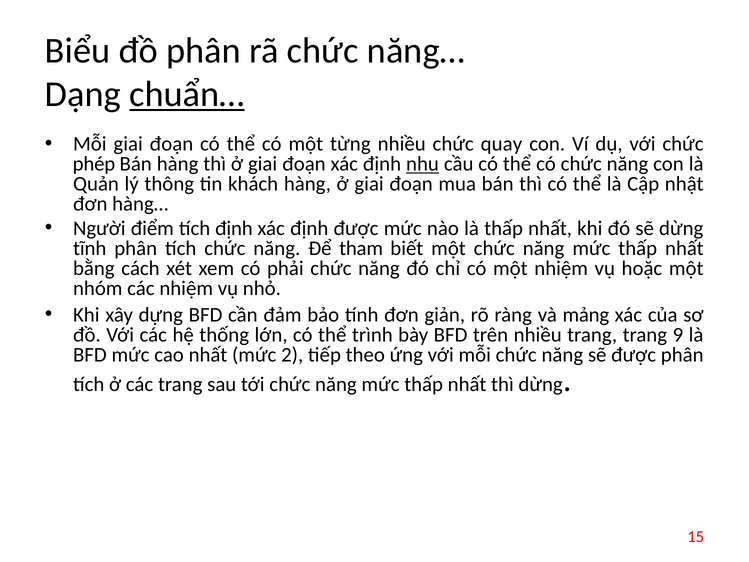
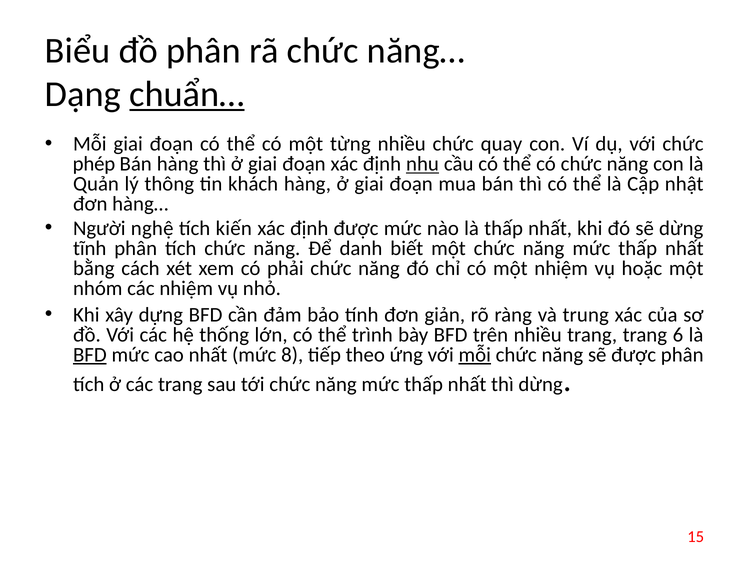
điểm: điểm -> nghệ (152, 228)
tích định: định -> kiến (234, 228)
tham: tham -> danh (361, 248)
mảng: mảng -> trung (586, 315)
9: 9 -> 6 (678, 335)
BFD underline: none -> present (90, 355)
2: 2 -> 8 (292, 355)
mỗi underline: none -> present (475, 355)
